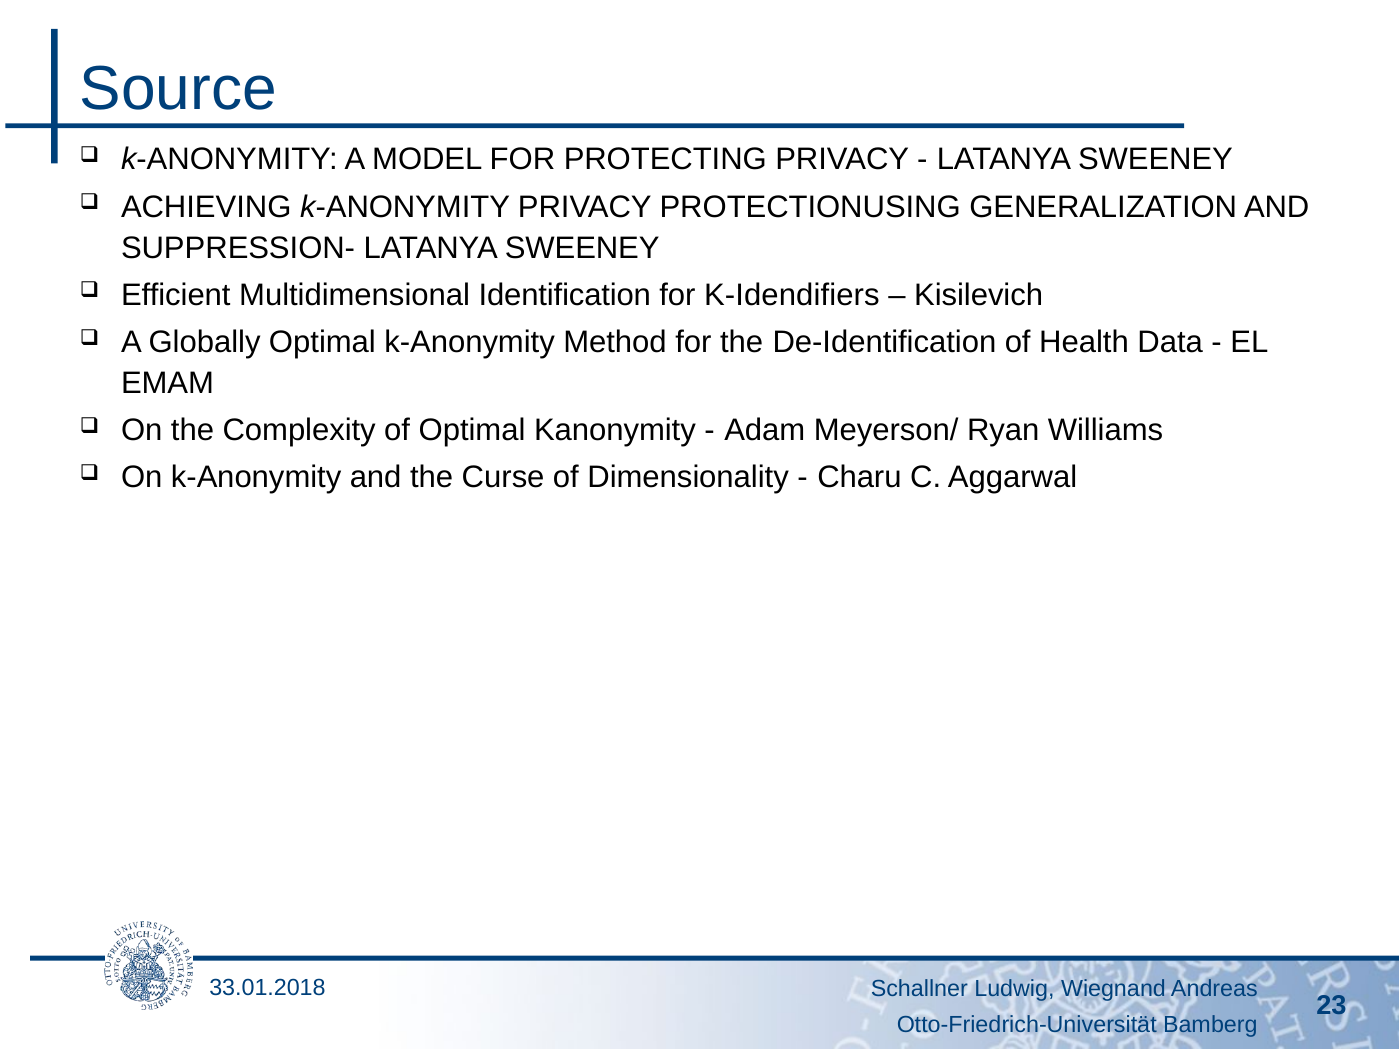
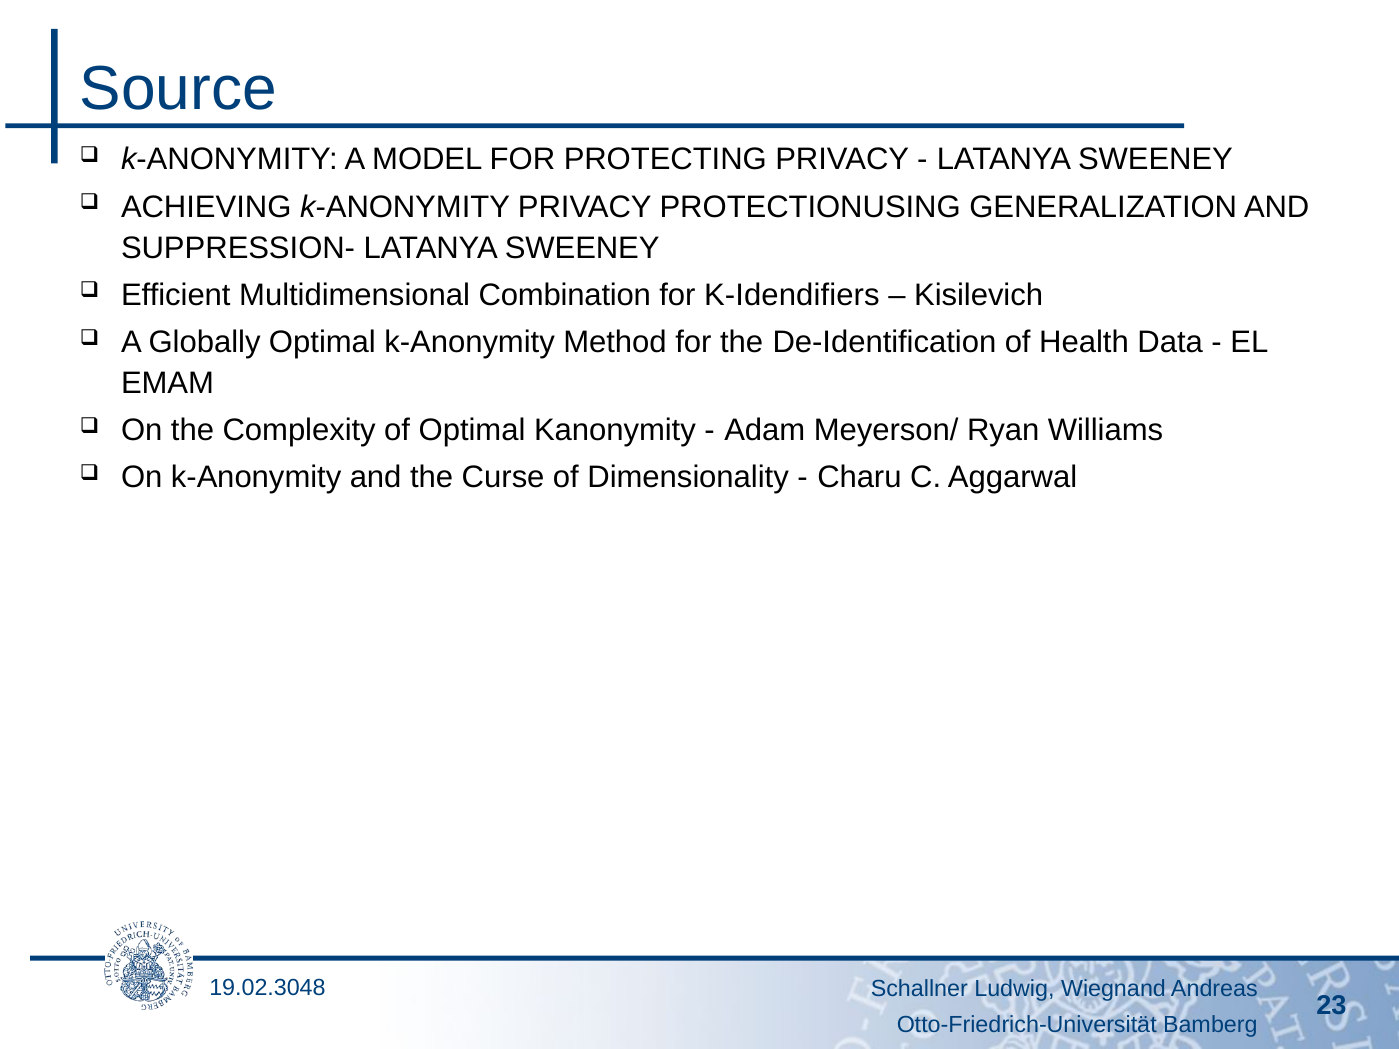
Identiﬁcation: Identiﬁcation -> Combination (565, 295)
33.01.2018: 33.01.2018 -> 19.02.3048 (267, 988)
